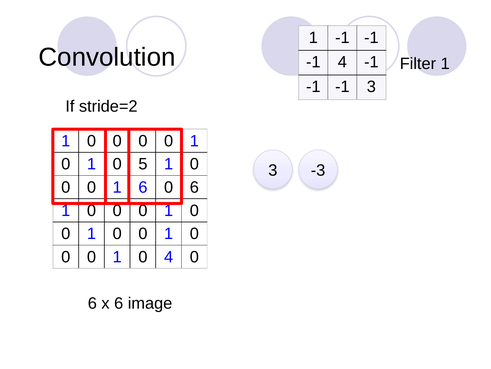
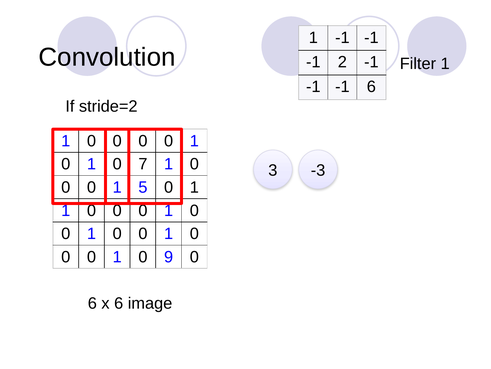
-1 4: 4 -> 2 (342, 62)
-1 3: 3 -> 6 (371, 87)
5: 5 -> 7 (143, 164)
1 6: 6 -> 5 (143, 187)
6: 6 -> 1 (194, 187)
0 4: 4 -> 9 (169, 257)
